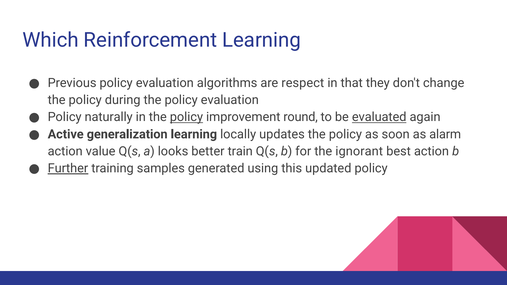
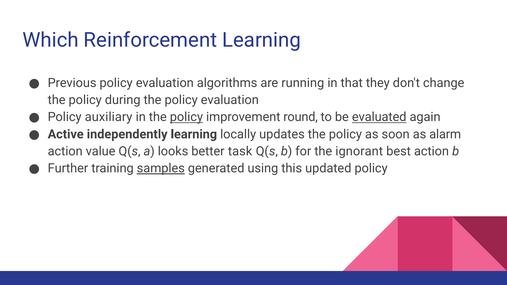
respect: respect -> running (303, 83)
naturally: naturally -> auxiliary (109, 117)
generalization: generalization -> independently (127, 134)
train: train -> task (240, 151)
Further underline: present -> none (68, 168)
samples underline: none -> present (161, 168)
